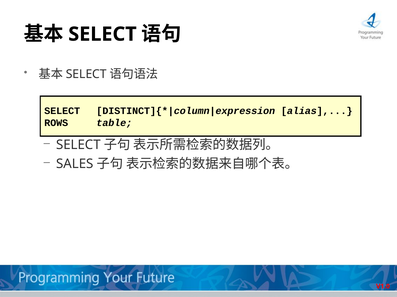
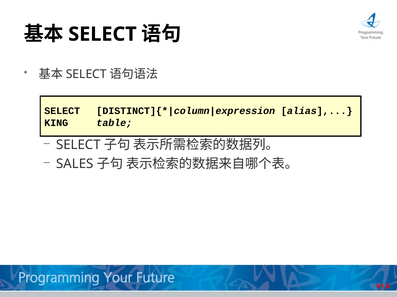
ROWS: ROWS -> KING (56, 123)
